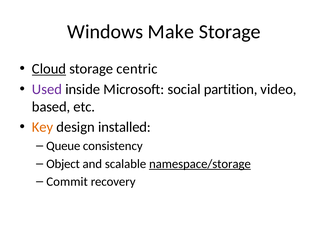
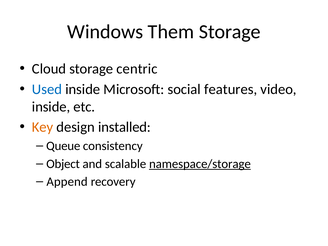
Make: Make -> Them (171, 32)
Cloud underline: present -> none (49, 69)
Used colour: purple -> blue (47, 89)
partition: partition -> features (231, 89)
based: based -> inside (51, 107)
Commit: Commit -> Append (67, 182)
